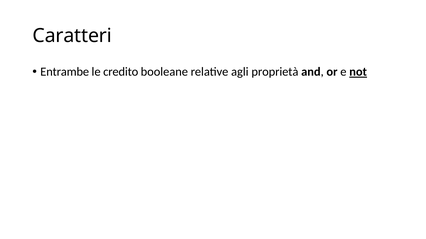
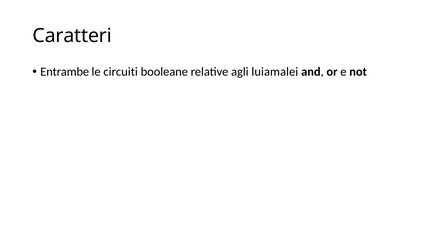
credito: credito -> circuiti (121, 72)
proprietà: proprietà -> luiamalei (275, 72)
not underline: present -> none (358, 72)
